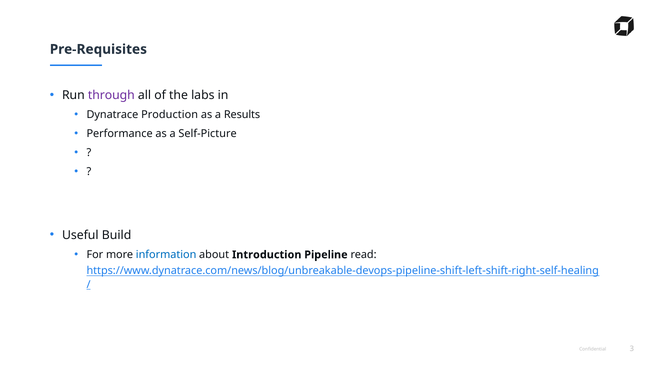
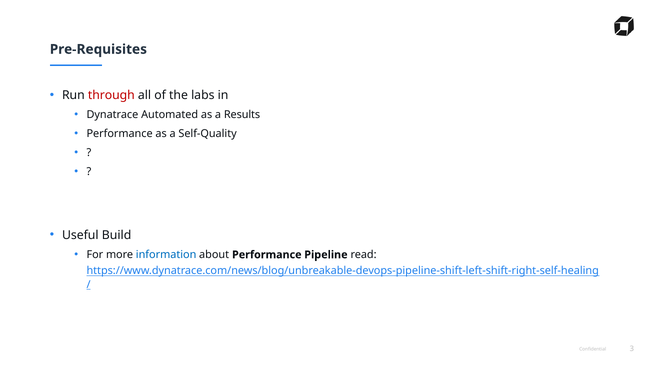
through colour: purple -> red (111, 95)
Production: Production -> Automated (170, 115)
Self-Picture: Self-Picture -> Self-Quality (208, 134)
about Introduction: Introduction -> Performance (267, 255)
